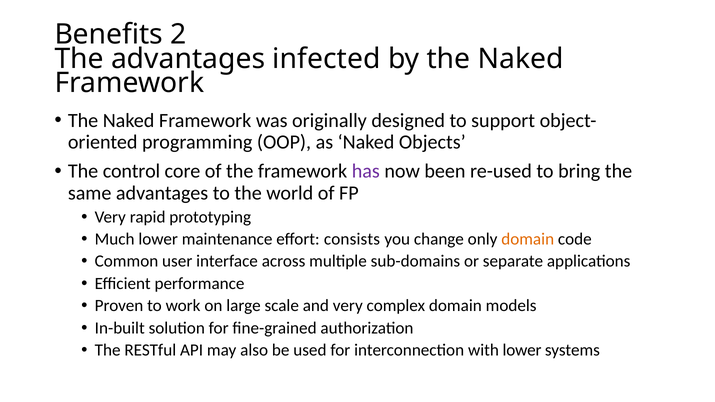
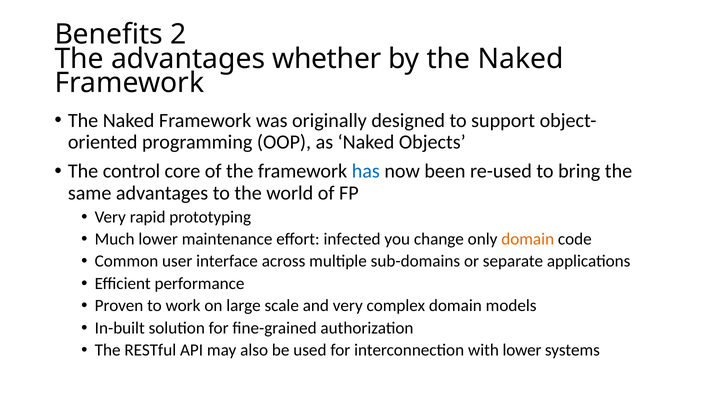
infected: infected -> whether (327, 59)
has colour: purple -> blue (366, 171)
consists: consists -> infected (352, 239)
